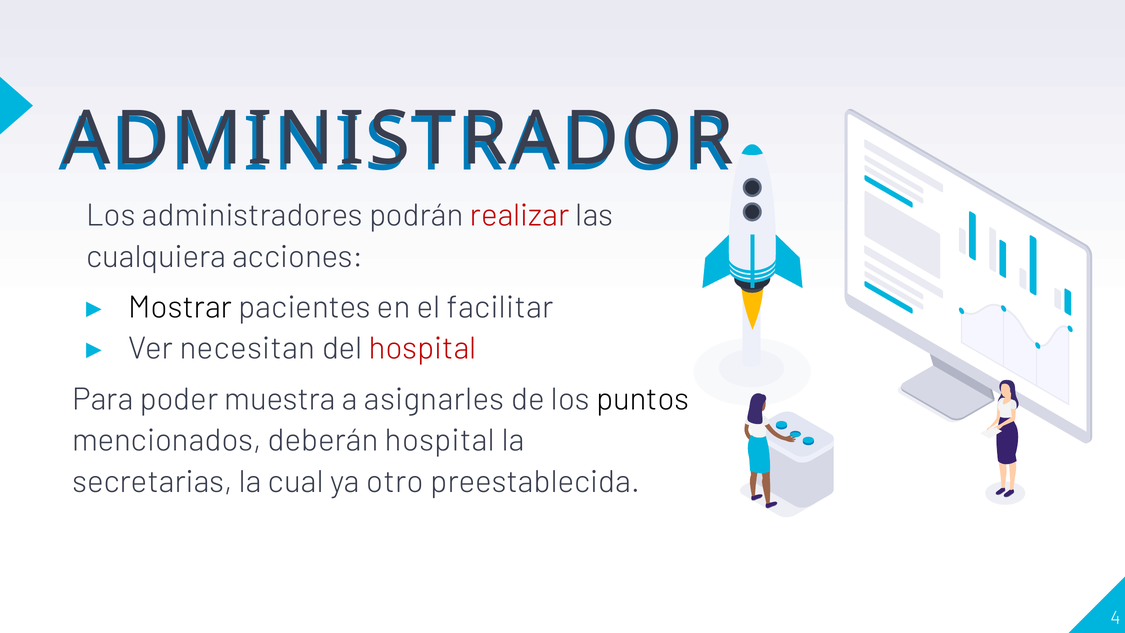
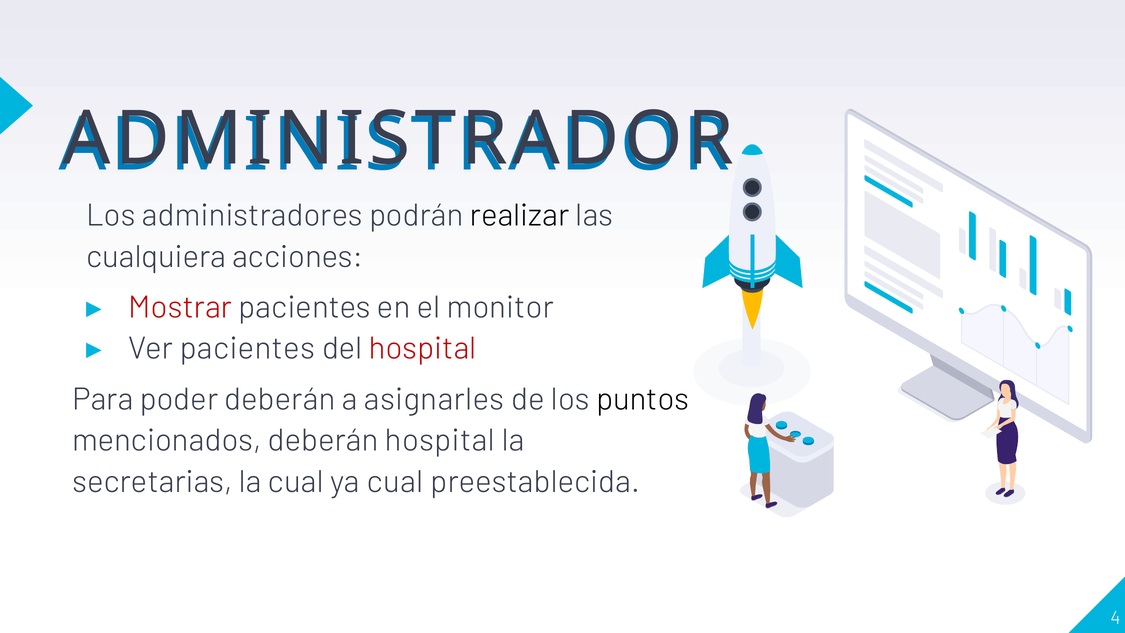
realizar colour: red -> black (520, 215)
Mostrar colour: black -> red (180, 307)
facilitar: facilitar -> monitor (500, 307)
Ver necesitan: necesitan -> pacientes (247, 349)
poder muestra: muestra -> deberán (280, 399)
ya otro: otro -> cual (395, 482)
